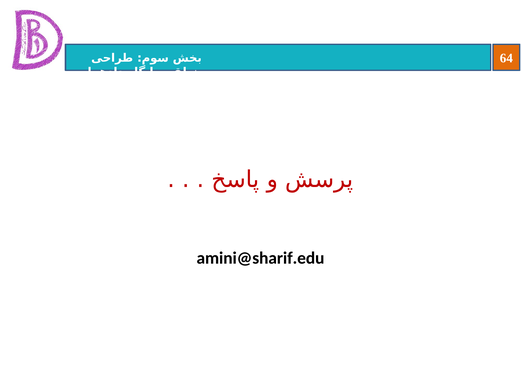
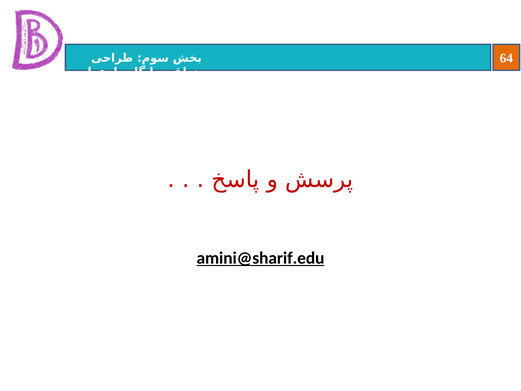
amini@sharif.edu underline: none -> present (260, 258)
